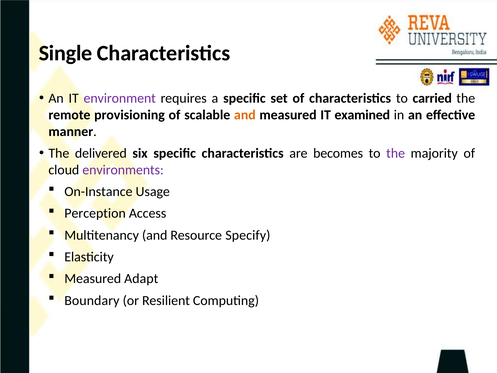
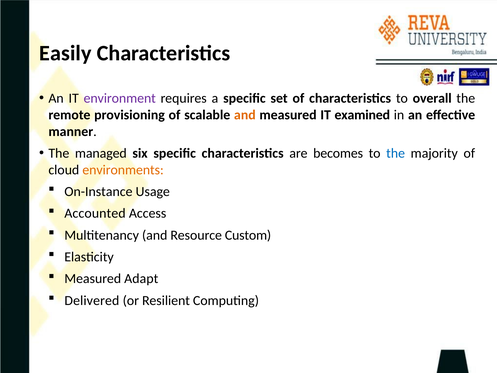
Single: Single -> Easily (65, 53)
carried: carried -> overall (432, 98)
delivered: delivered -> managed (101, 153)
the colour: purple -> blue (396, 153)
environments colour: purple -> orange (123, 170)
Perception: Perception -> Accounted (95, 213)
Specify: Specify -> Custom (248, 235)
Boundary: Boundary -> Delivered (92, 300)
